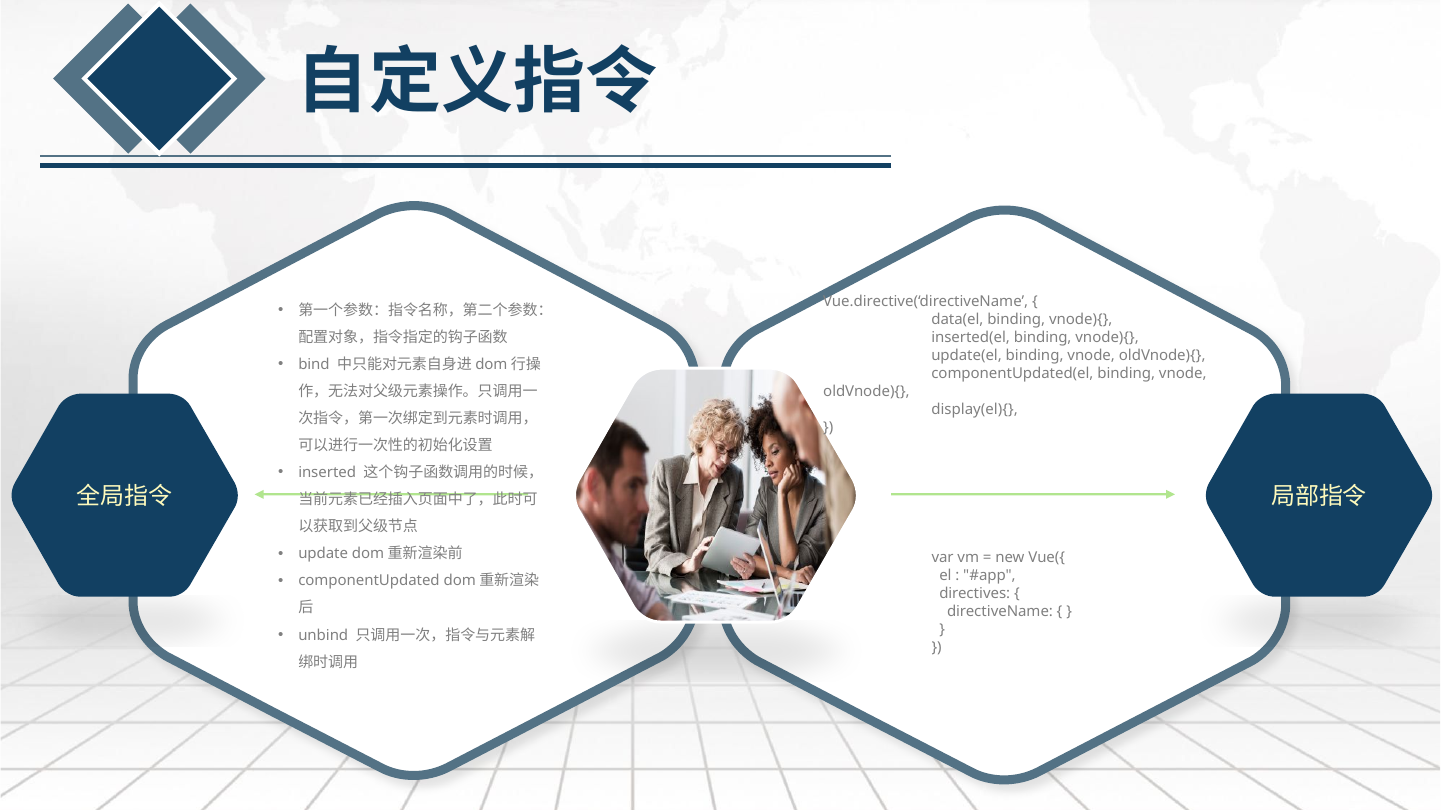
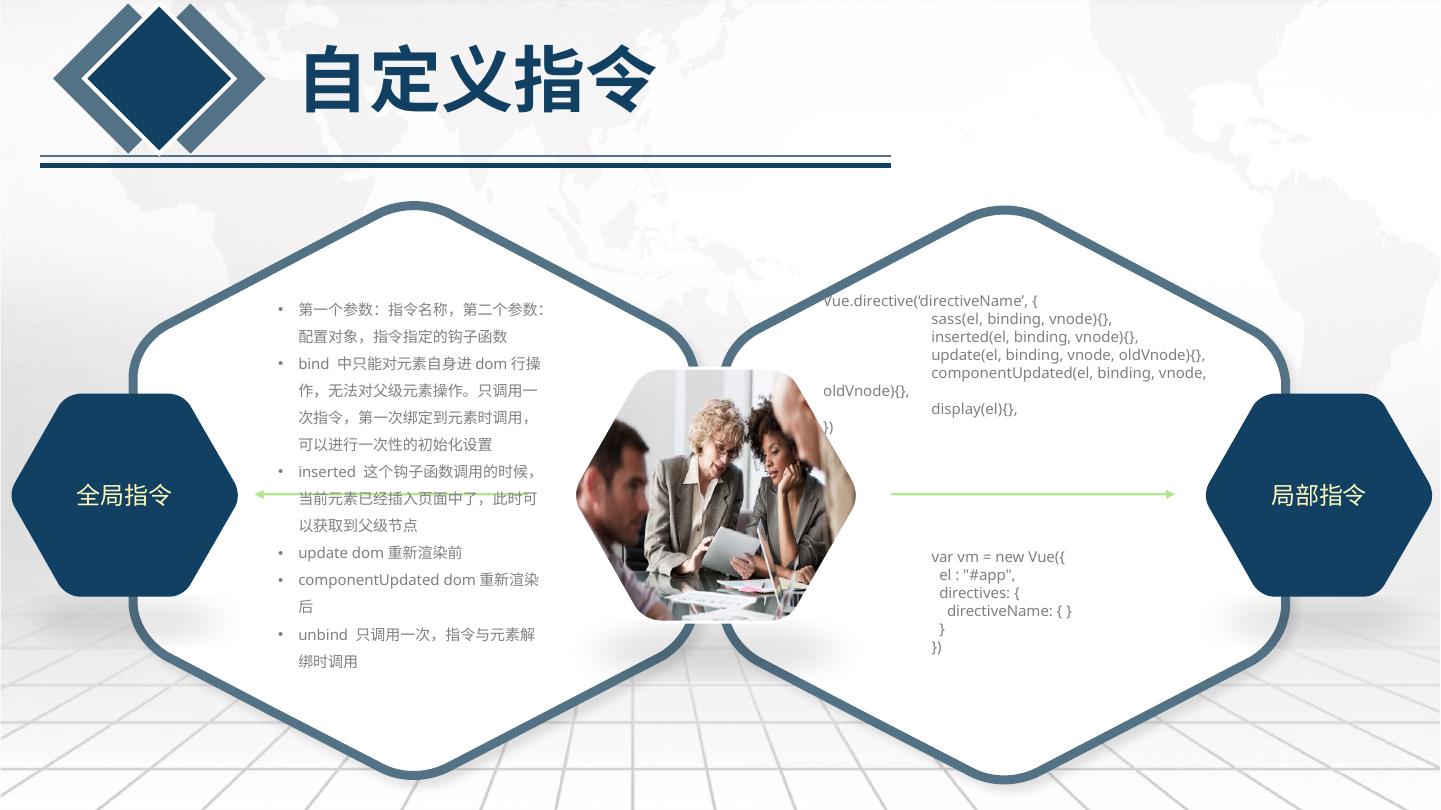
data(el: data(el -> sass(el (957, 320)
